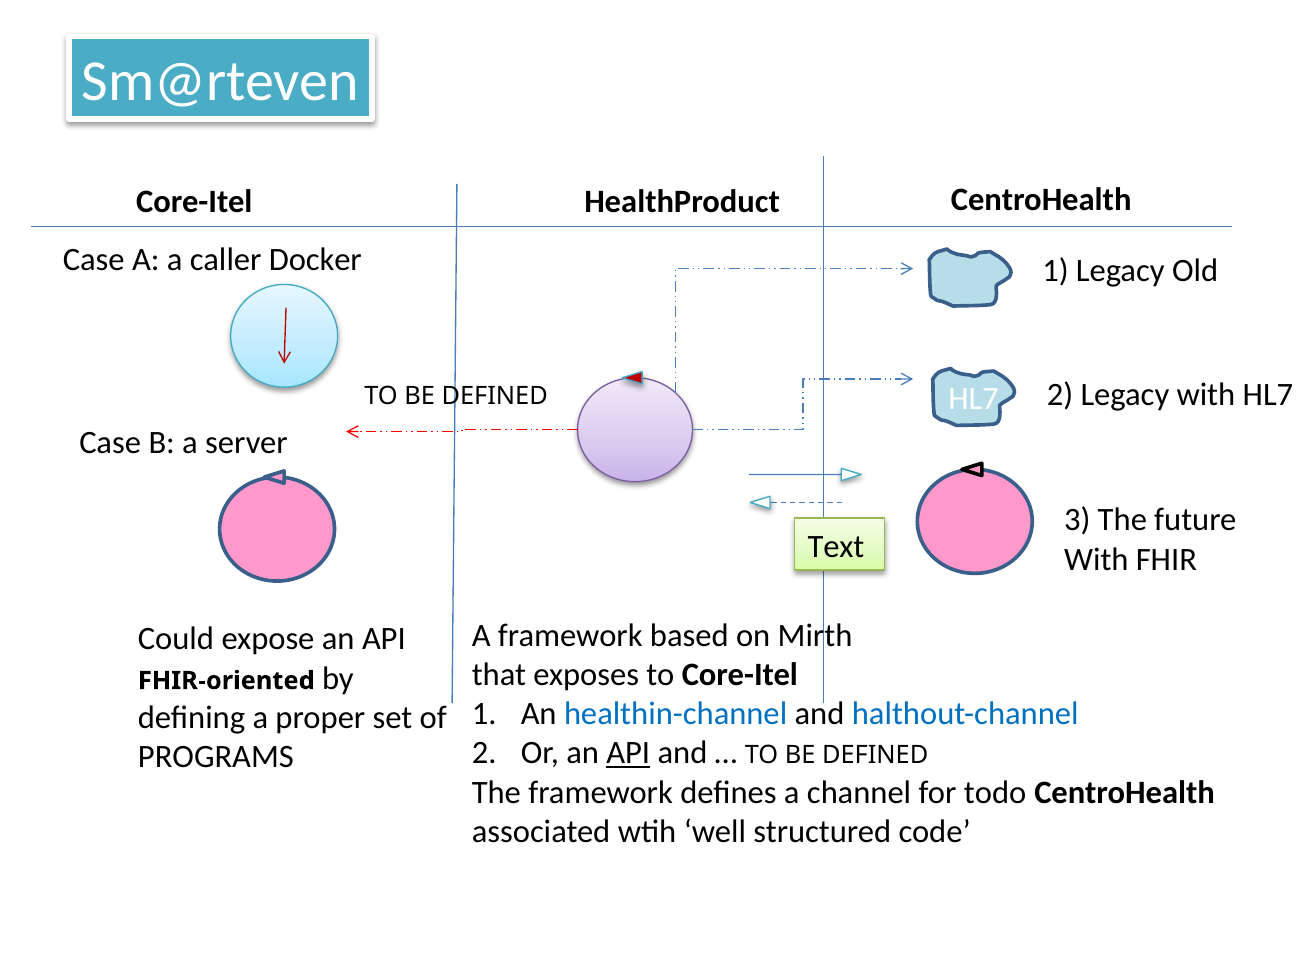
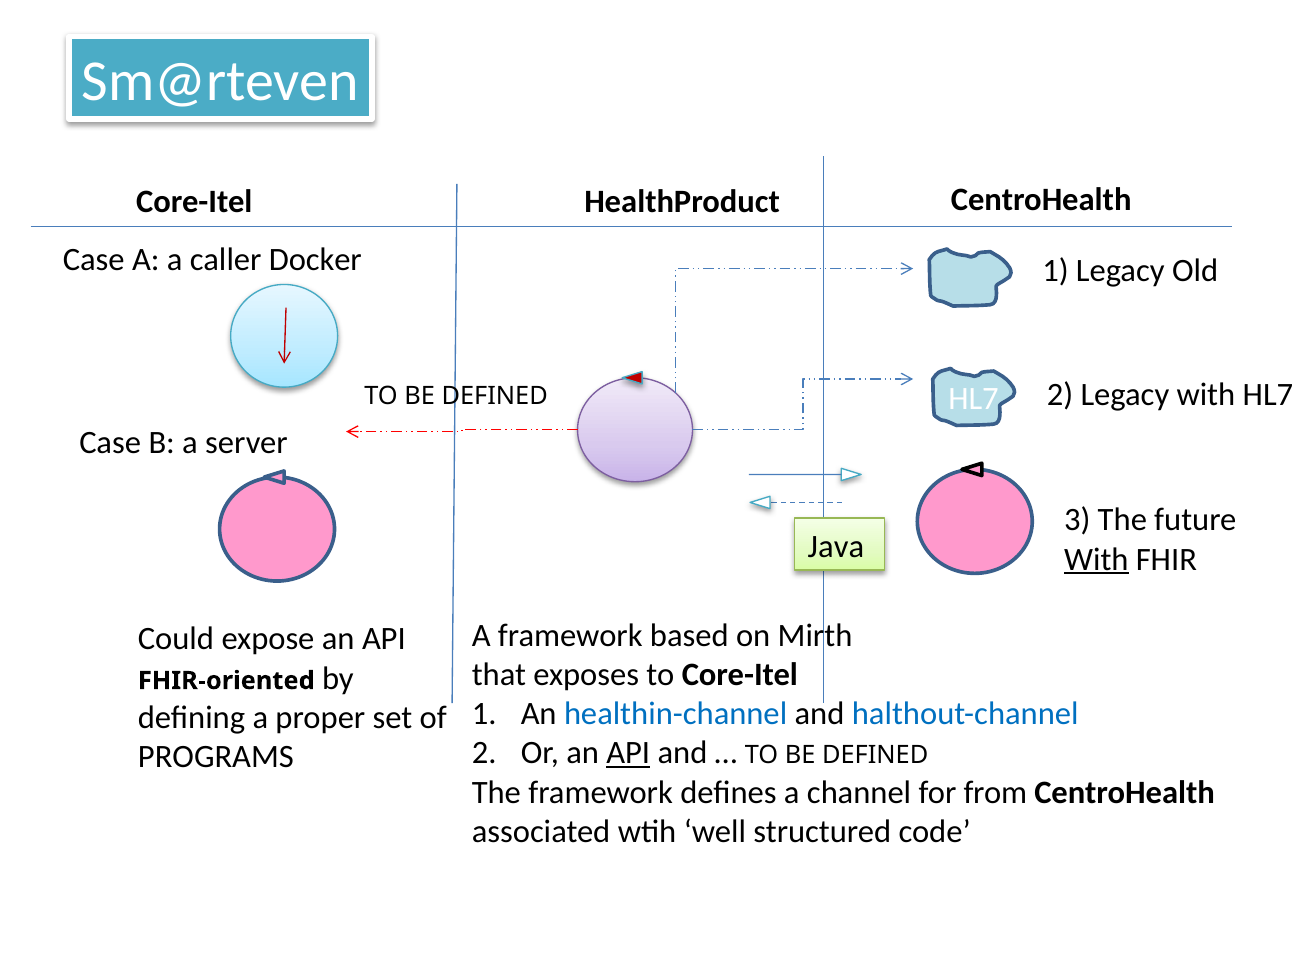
Text: Text -> Java (836, 546)
With underline: none -> present (1096, 559)
todo: todo -> from (995, 792)
